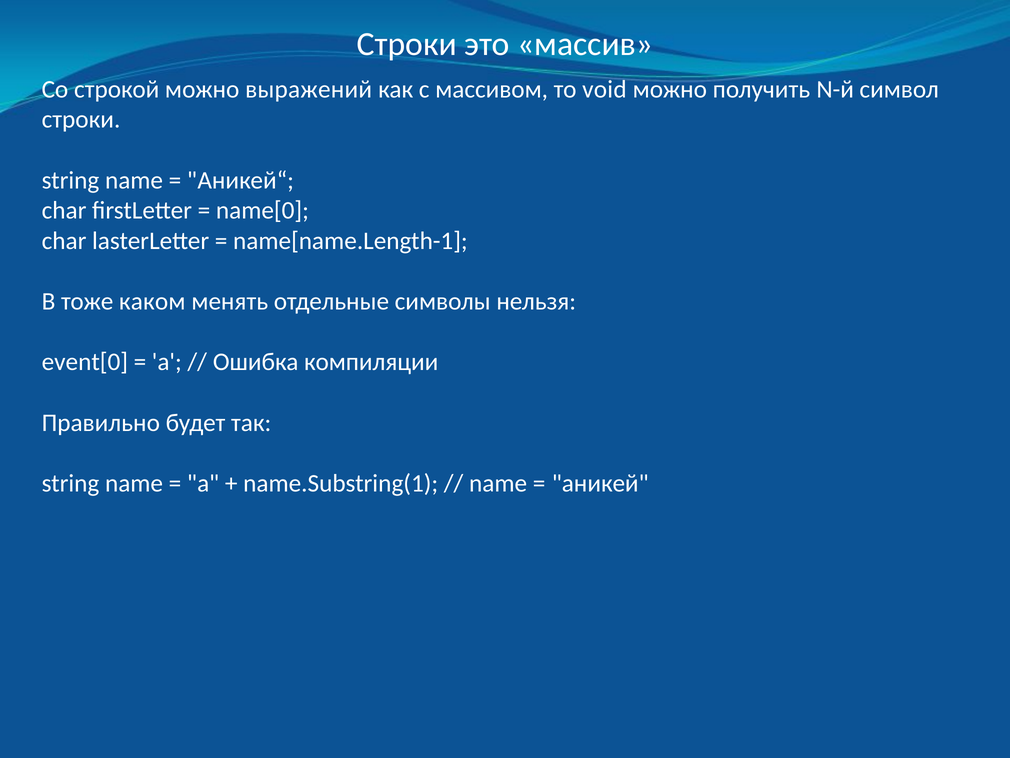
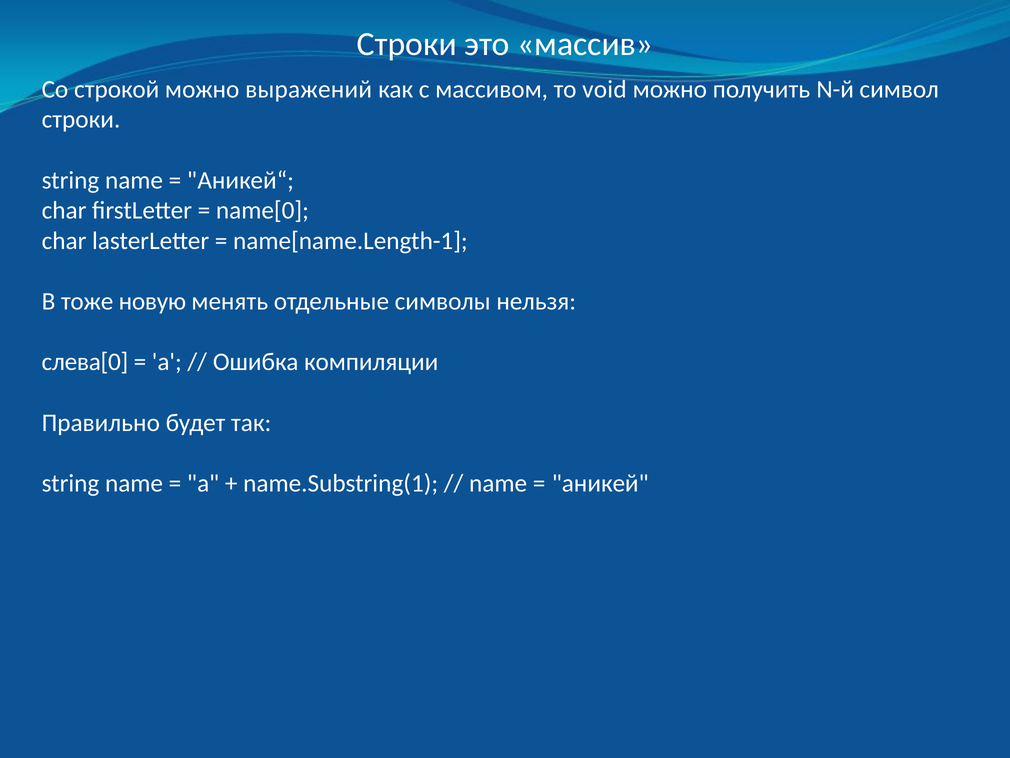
каком: каком -> новую (152, 301)
event[0: event[0 -> слева[0 (85, 362)
